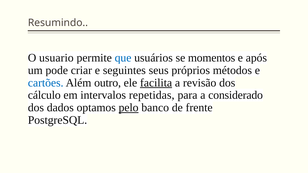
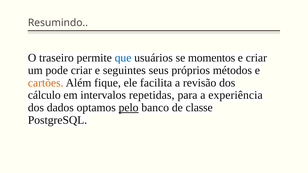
usuario: usuario -> traseiro (56, 58)
e após: após -> criar (256, 58)
cartões colour: blue -> orange (46, 83)
outro: outro -> fique (108, 83)
facilita underline: present -> none (156, 83)
considerado: considerado -> experiência (235, 95)
frente: frente -> classe (199, 108)
